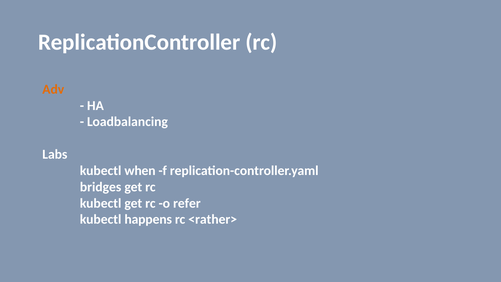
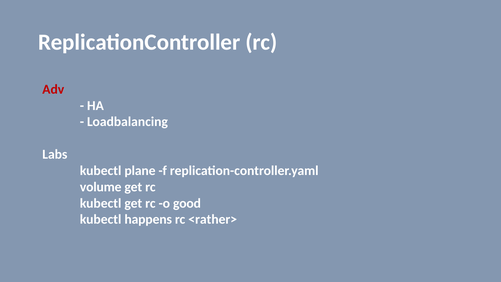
Adv colour: orange -> red (53, 89)
when: when -> plane (140, 171)
bridges: bridges -> volume (101, 187)
refer: refer -> good (187, 203)
